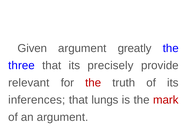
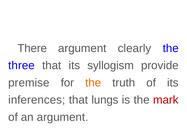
Given: Given -> There (32, 48)
greatly: greatly -> clearly (135, 48)
precisely: precisely -> syllogism (111, 66)
relevant: relevant -> premise (29, 83)
the colour: red -> orange (93, 83)
